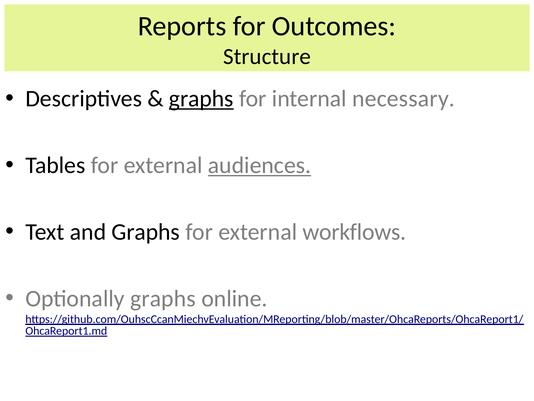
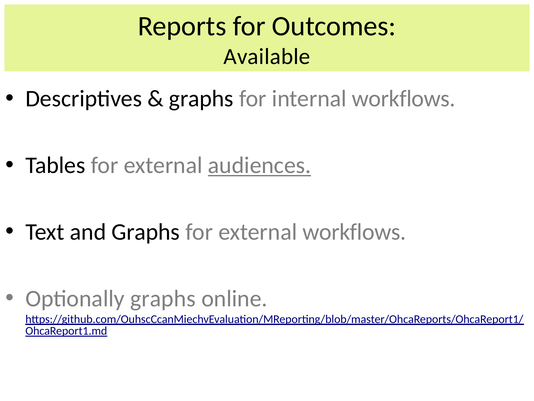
Structure: Structure -> Available (267, 56)
graphs underline: present -> none (201, 99)
internal necessary: necessary -> workflows (404, 99)
